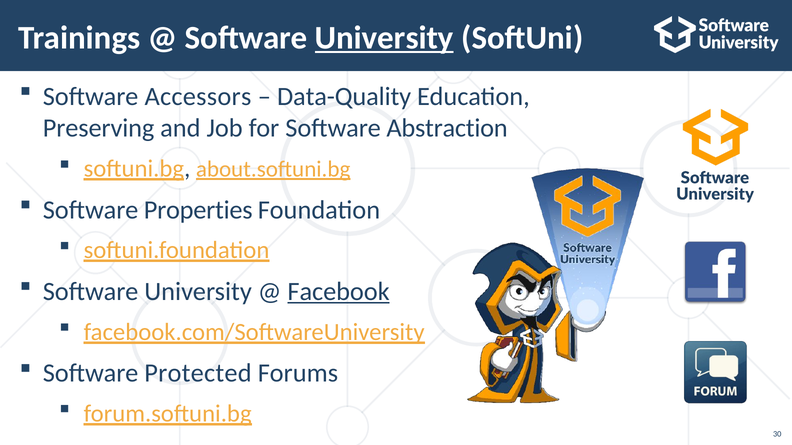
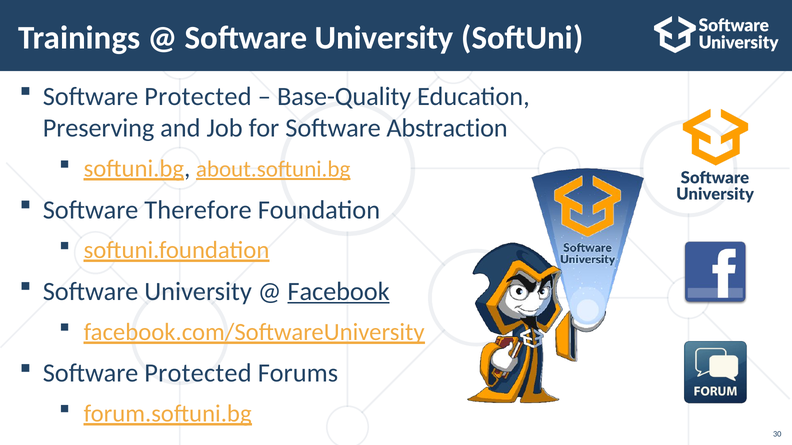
University underline: present -> none (384, 38)
Accessors: Accessors -> Protected (198, 97)
Data-Quality: Data-Quality -> Base-Quality (344, 97)
Properties: Properties -> Therefore (198, 210)
